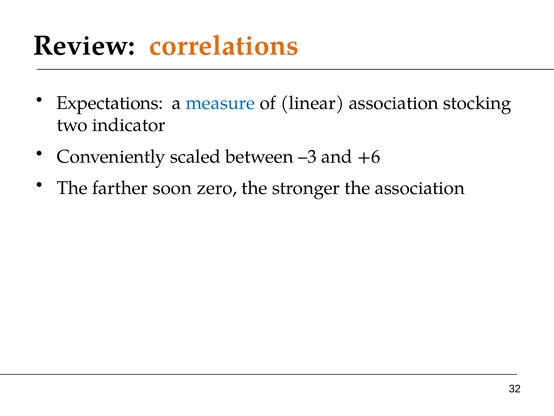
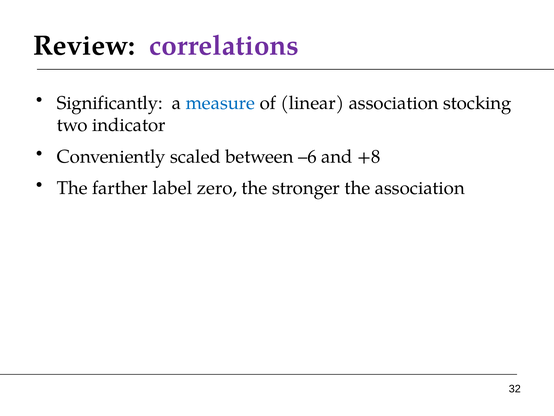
correlations colour: orange -> purple (224, 46)
Expectations: Expectations -> Significantly (110, 103)
–3: –3 -> –6 (307, 156)
+6: +6 -> +8 (369, 156)
soon: soon -> label (172, 188)
